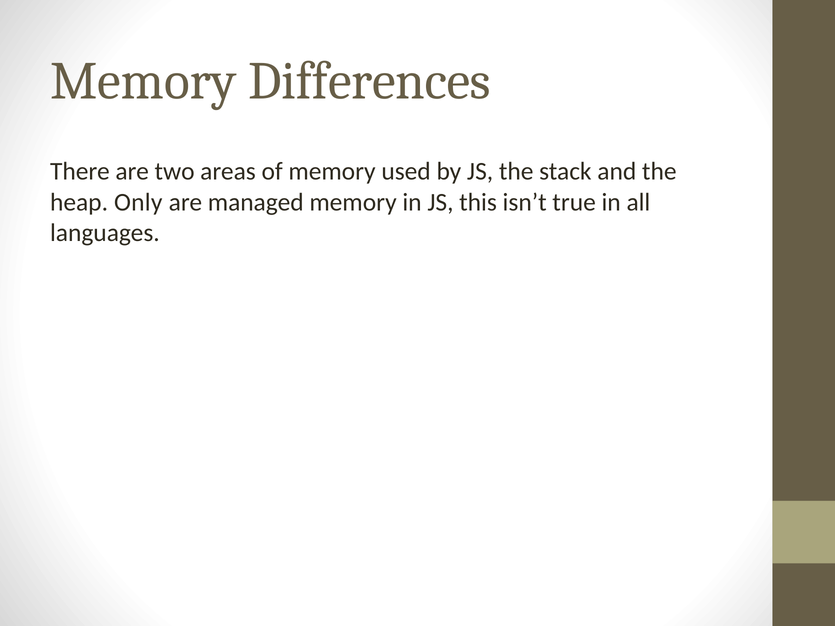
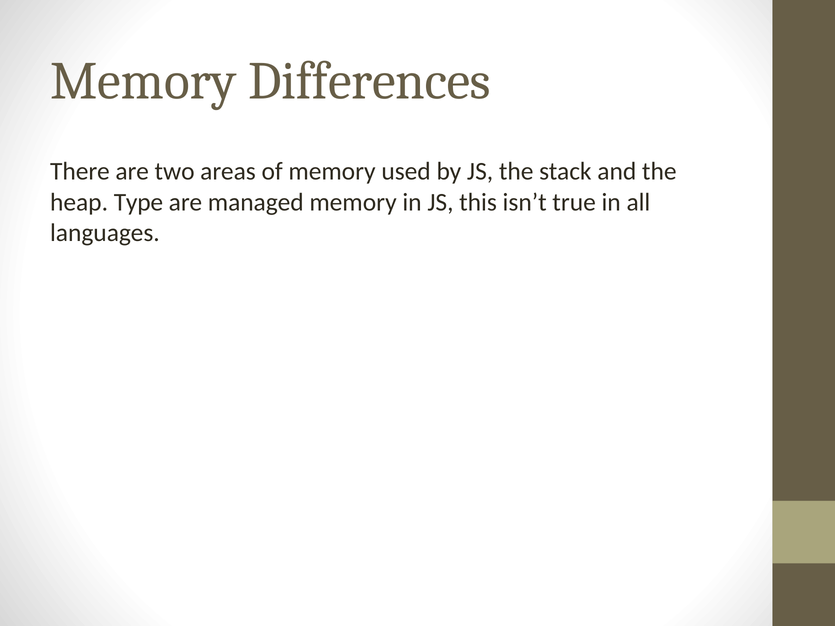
Only: Only -> Type (138, 202)
